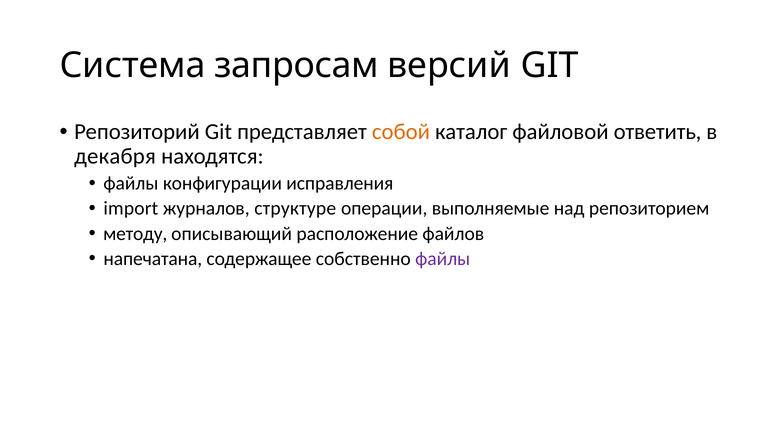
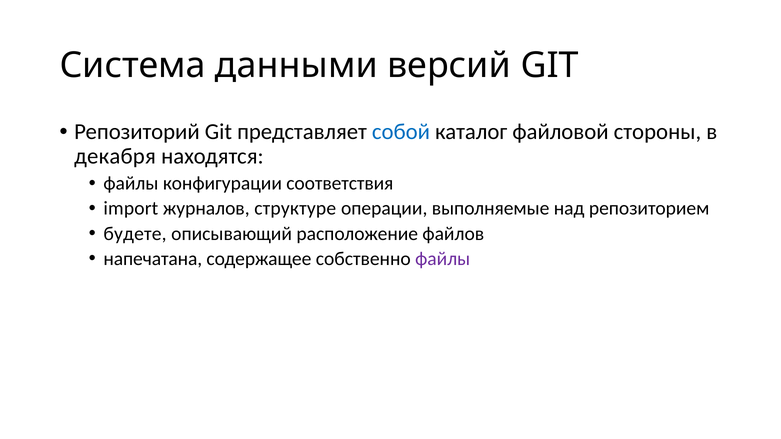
запросам: запросам -> данными (296, 66)
собой colour: orange -> blue (401, 132)
ответить: ответить -> стороны (657, 132)
исправления: исправления -> соответствия (340, 183)
методу: методу -> будете (135, 234)
